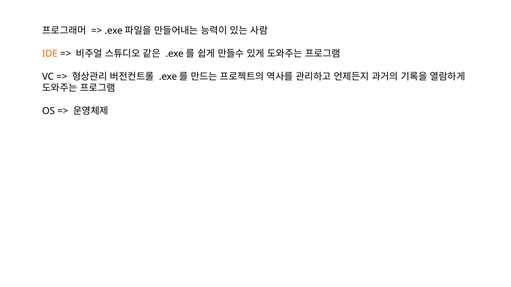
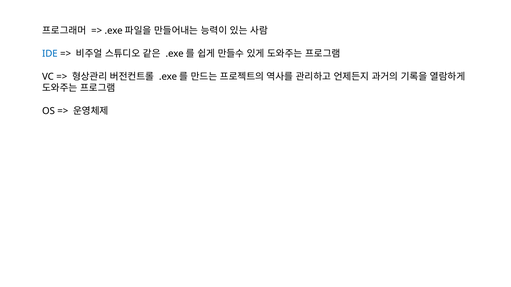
IDE colour: orange -> blue (50, 54)
